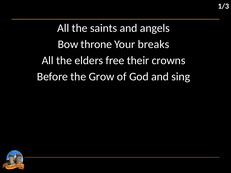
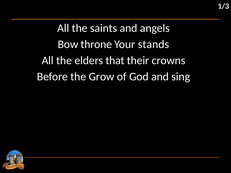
breaks: breaks -> stands (153, 44)
free: free -> that (115, 61)
